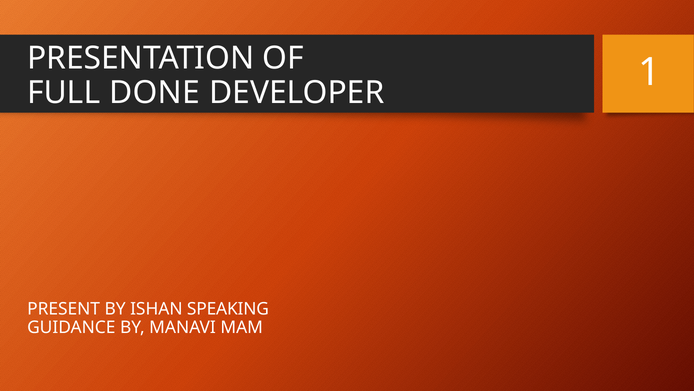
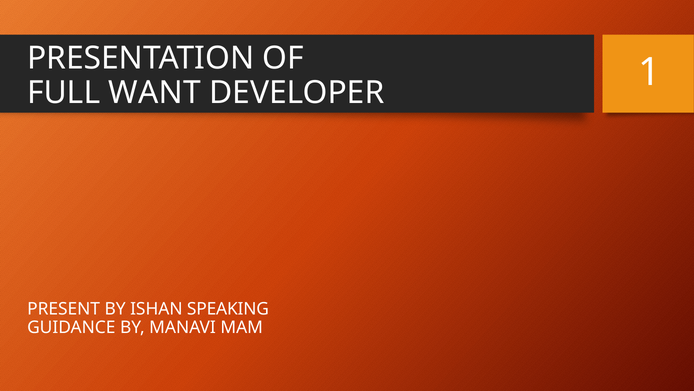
DONE: DONE -> WANT (155, 92)
